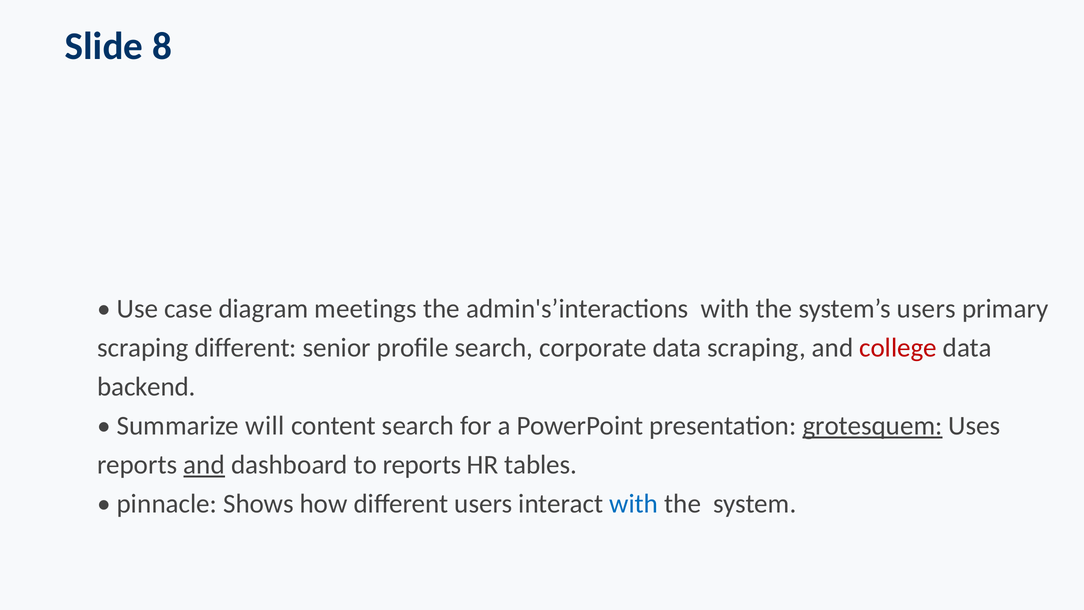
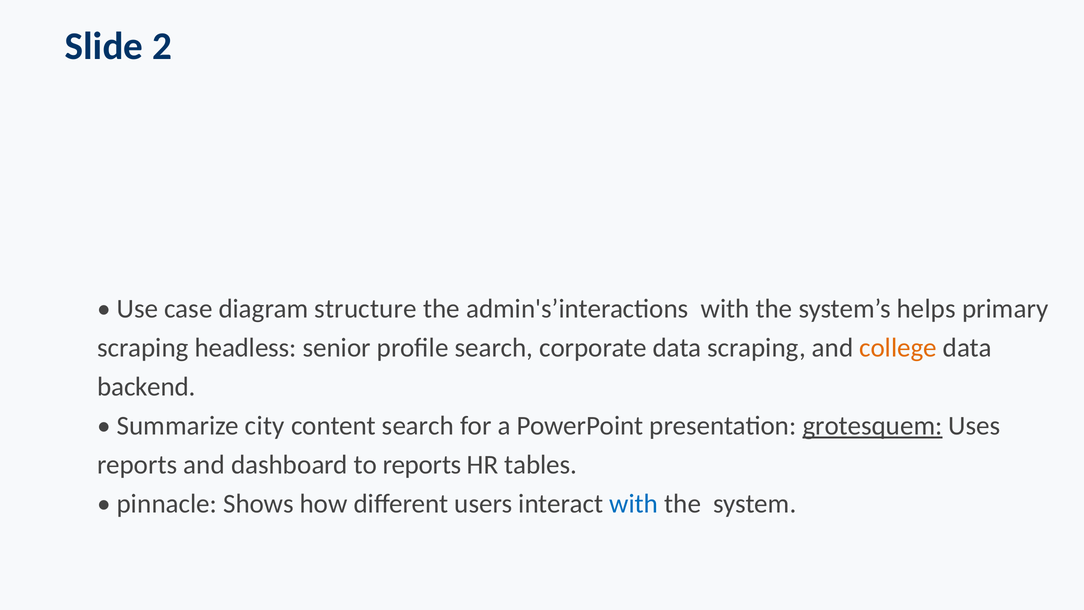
8: 8 -> 2 (162, 46)
meetings: meetings -> structure (366, 309)
system’s users: users -> helps (926, 309)
scraping different: different -> headless (246, 348)
college colour: red -> orange (898, 348)
will: will -> city (265, 426)
and underline: present -> none (204, 465)
